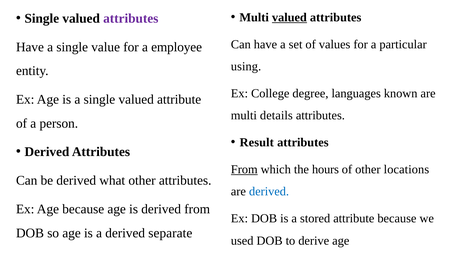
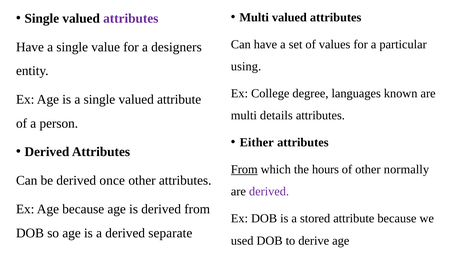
valued underline: present -> none (289, 17)
employee: employee -> designers (176, 47)
Result: Result -> Either (257, 142)
locations: locations -> normally (406, 169)
what: what -> once (112, 180)
derived colour: blue -> purple (269, 191)
